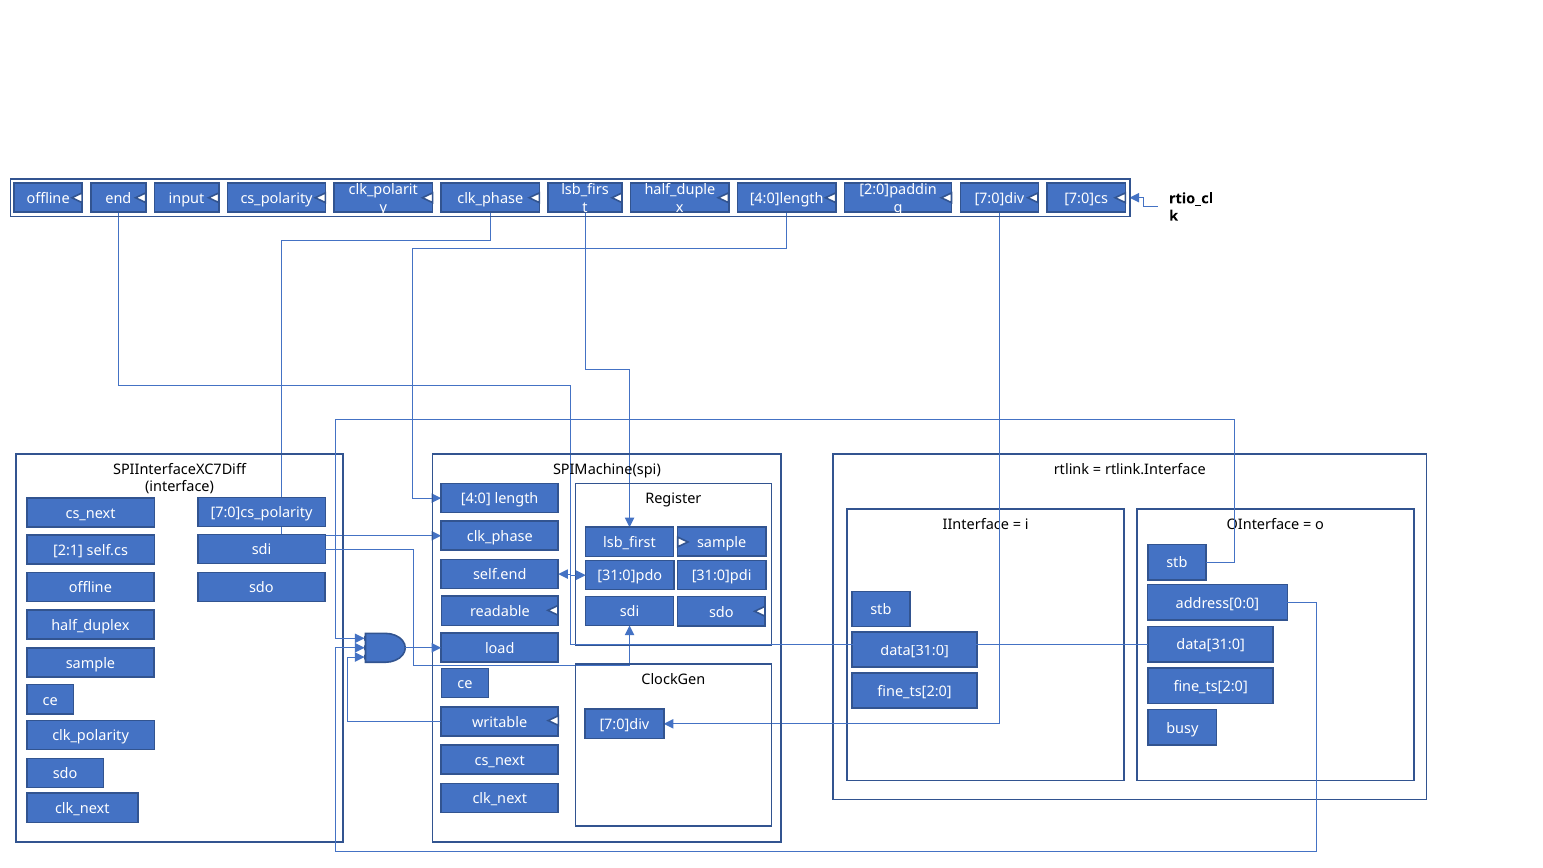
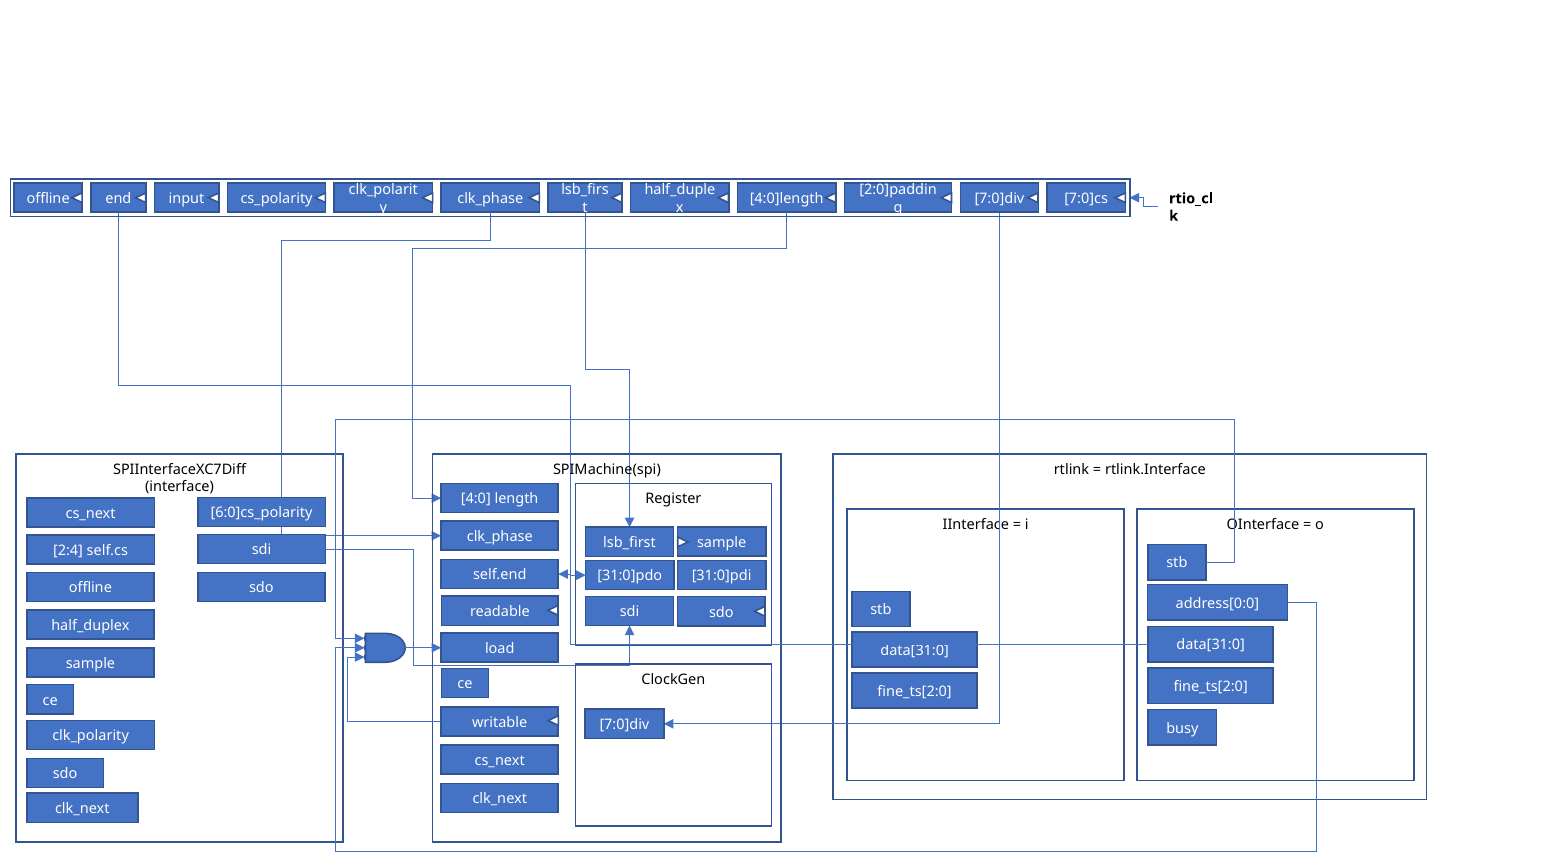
7:0]cs_polarity: 7:0]cs_polarity -> 6:0]cs_polarity (262, 513)
2:1: 2:1 -> 2:4 (68, 551)
